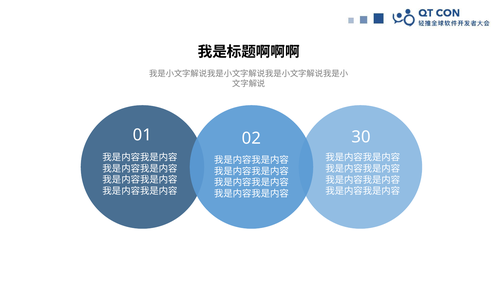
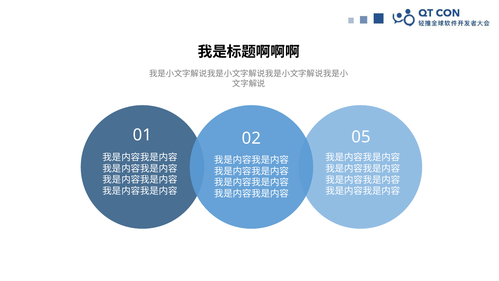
30: 30 -> 05 (361, 137)
